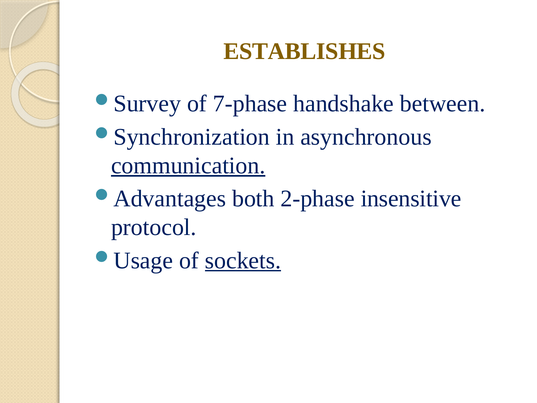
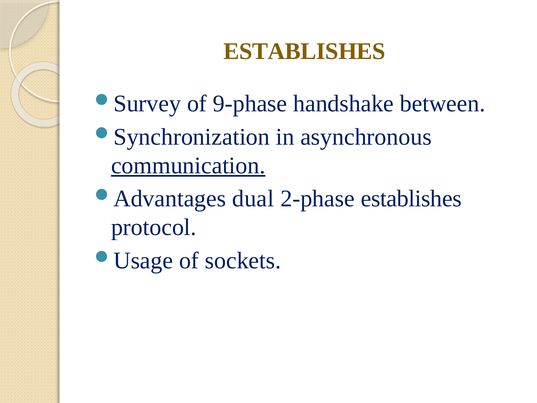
7-phase: 7-phase -> 9-phase (250, 104)
both: both -> dual (253, 199)
2-phase insensitive: insensitive -> establishes (411, 199)
sockets underline: present -> none (243, 260)
